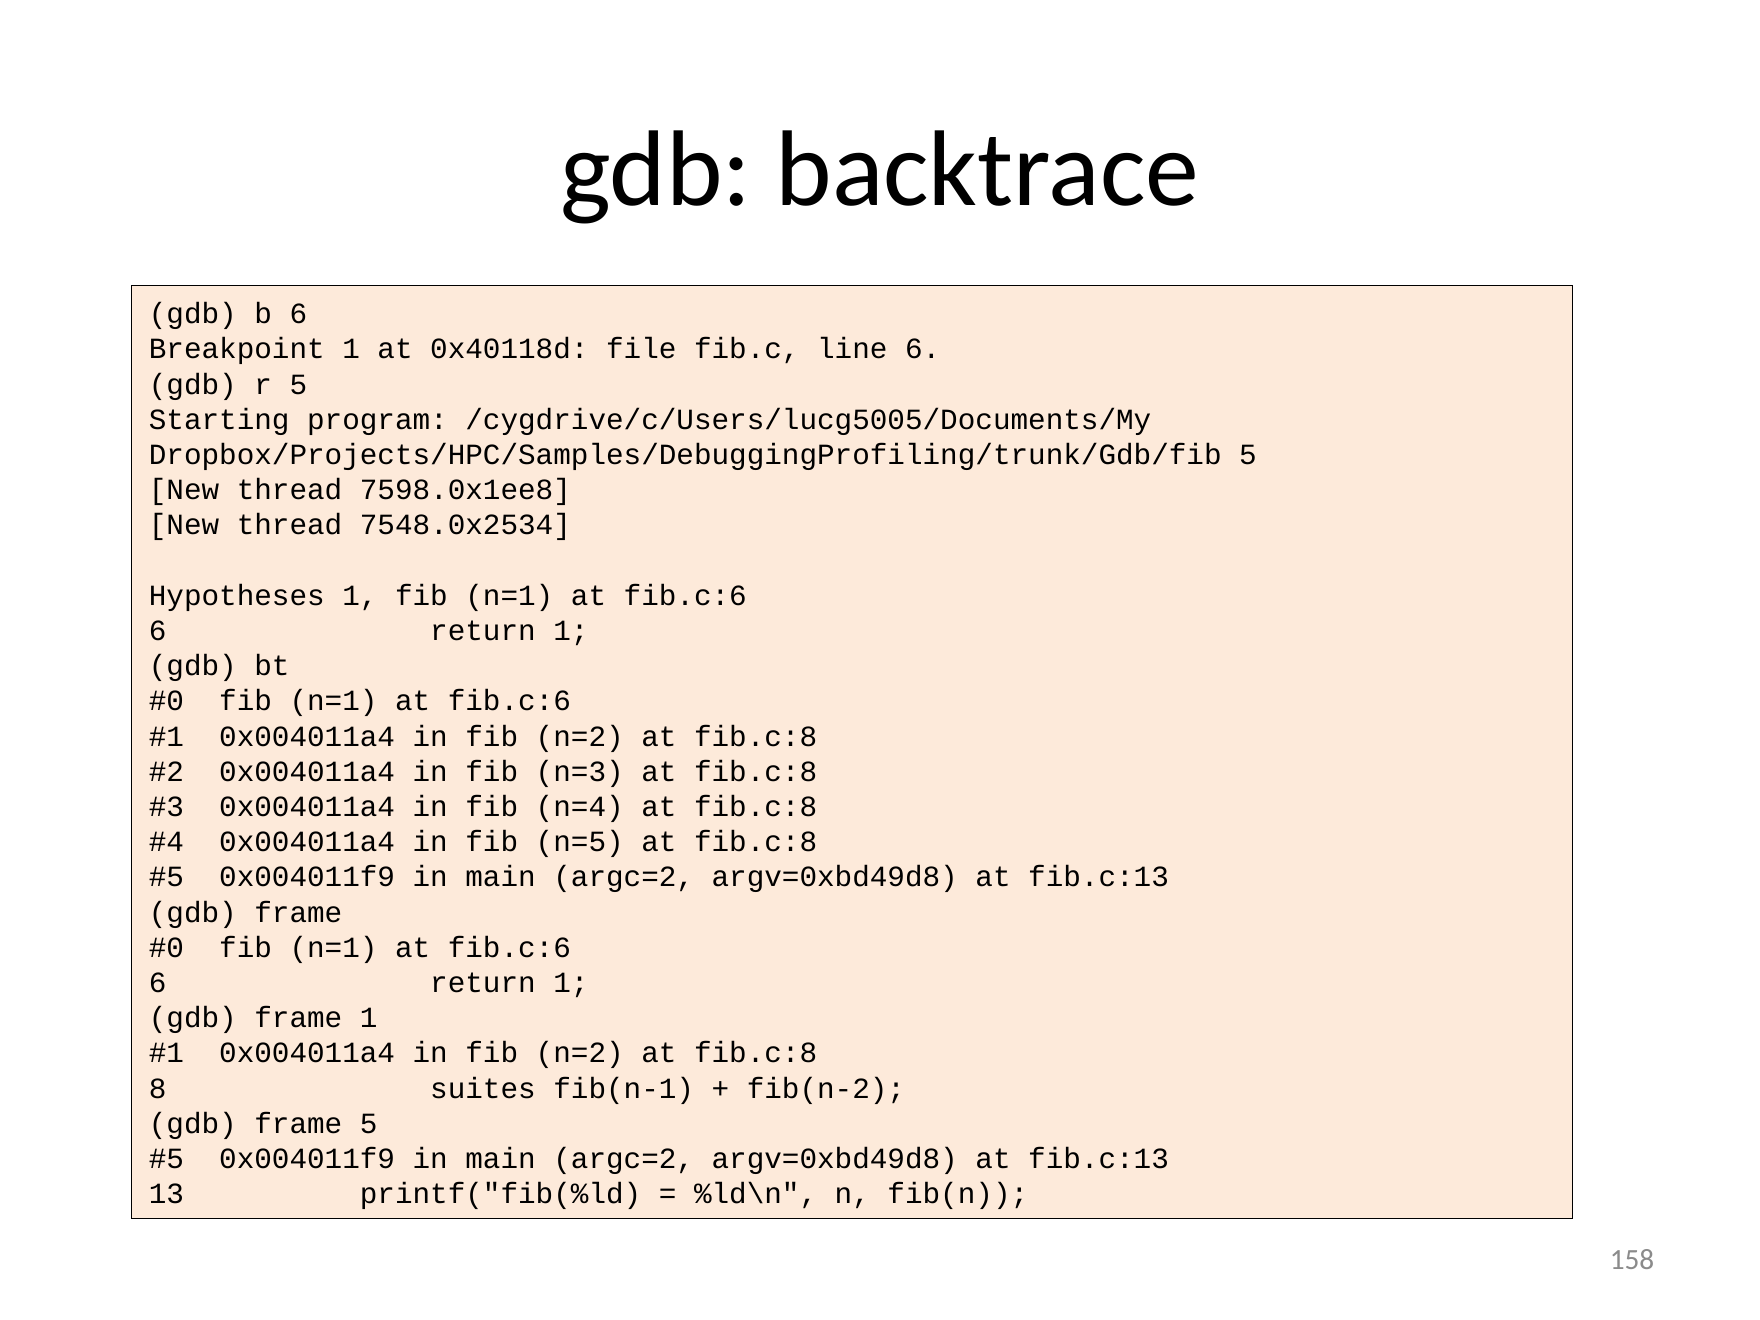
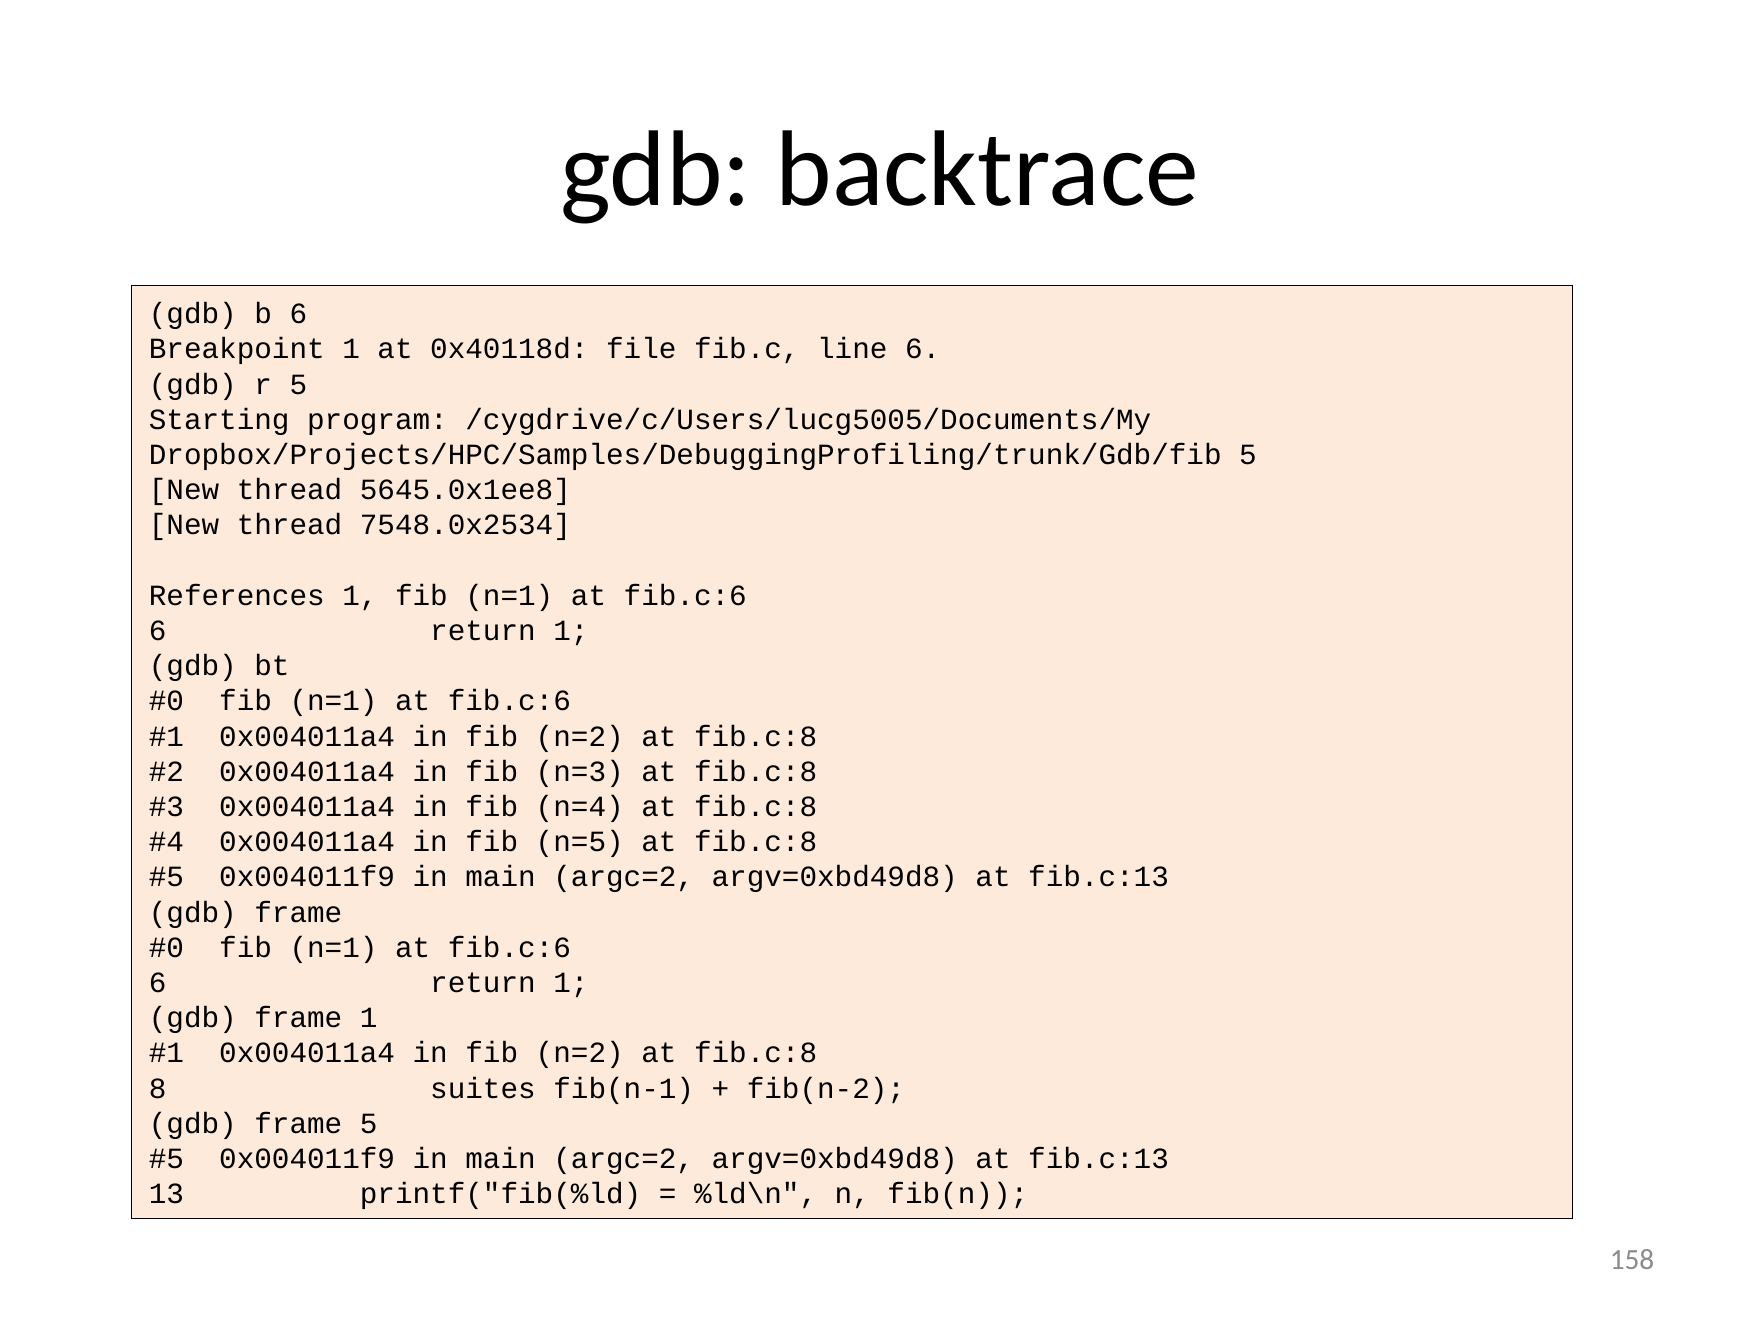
7598.0x1ee8: 7598.0x1ee8 -> 5645.0x1ee8 (465, 490)
Hypotheses: Hypotheses -> References (237, 596)
